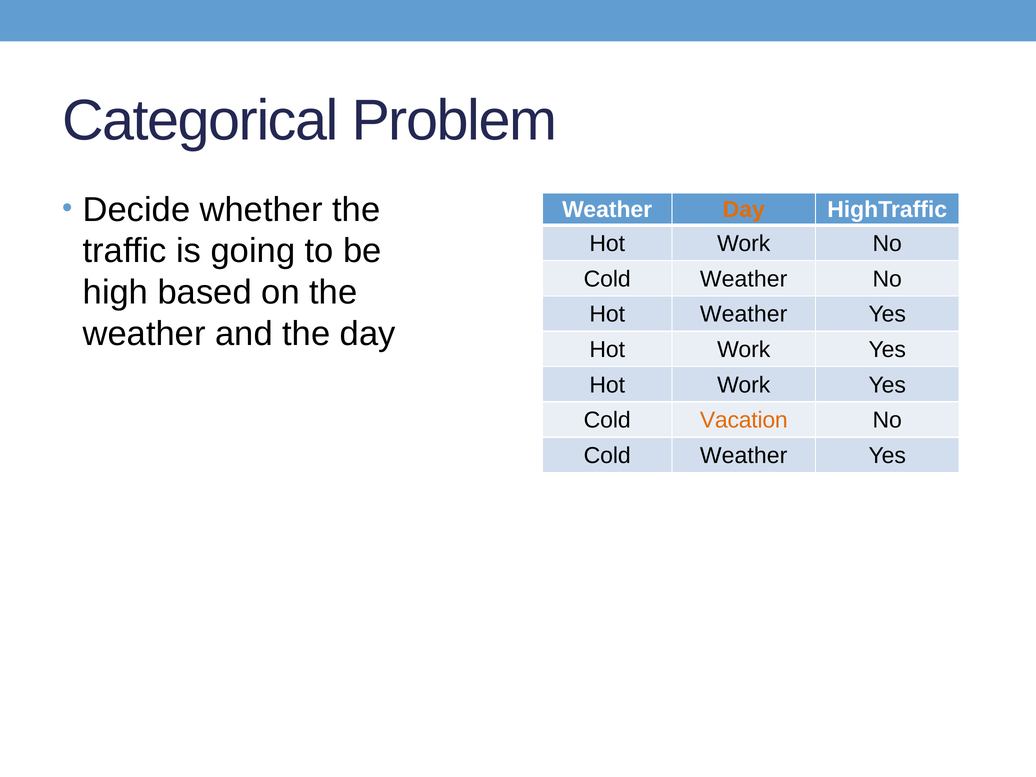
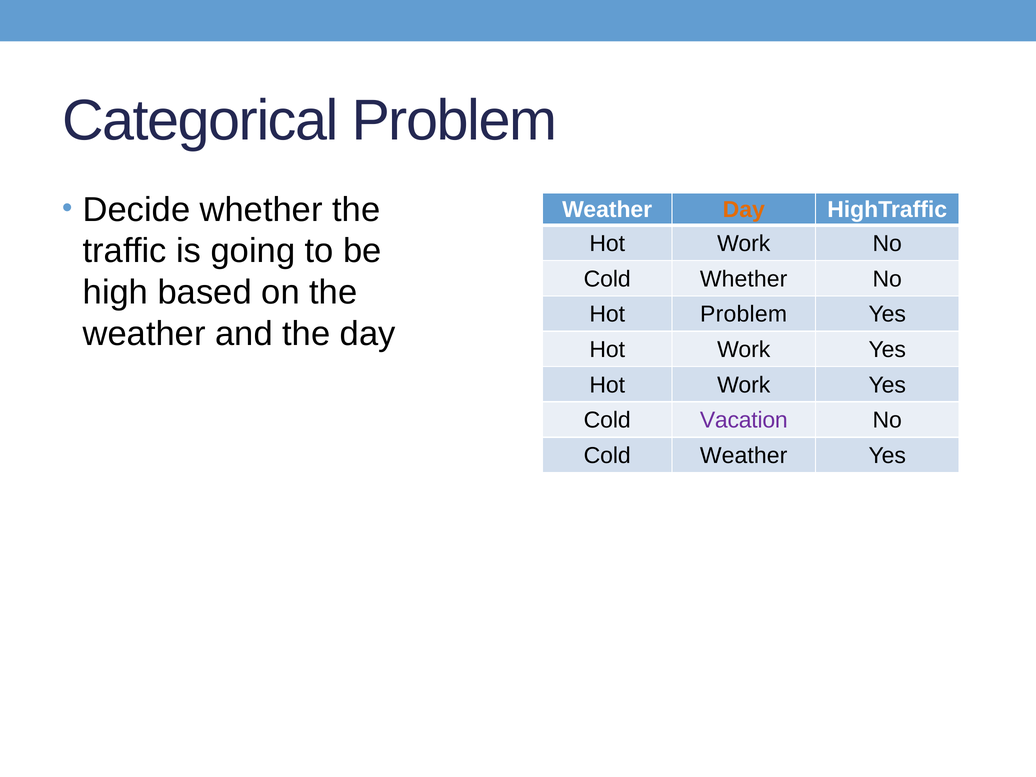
Weather: Weather -> Whether (744, 279)
Hot Weather: Weather -> Problem (744, 314)
Vacation colour: orange -> purple (744, 420)
